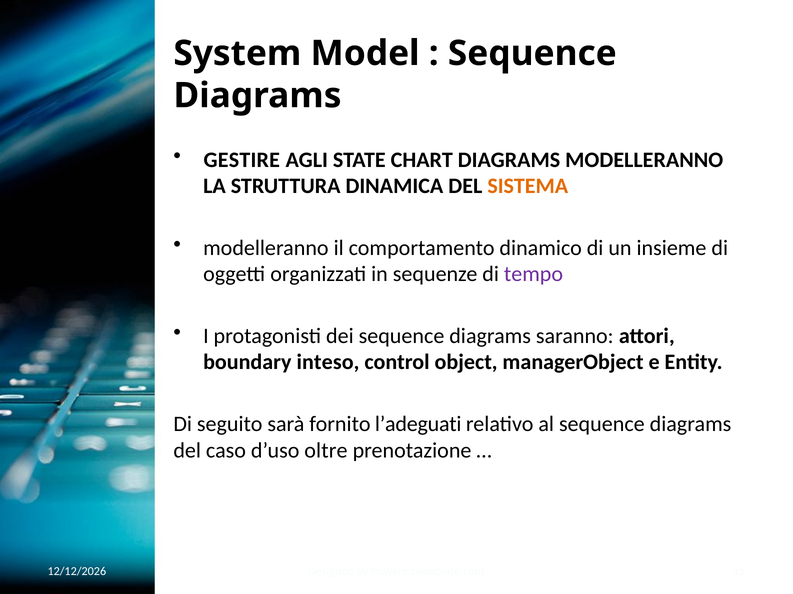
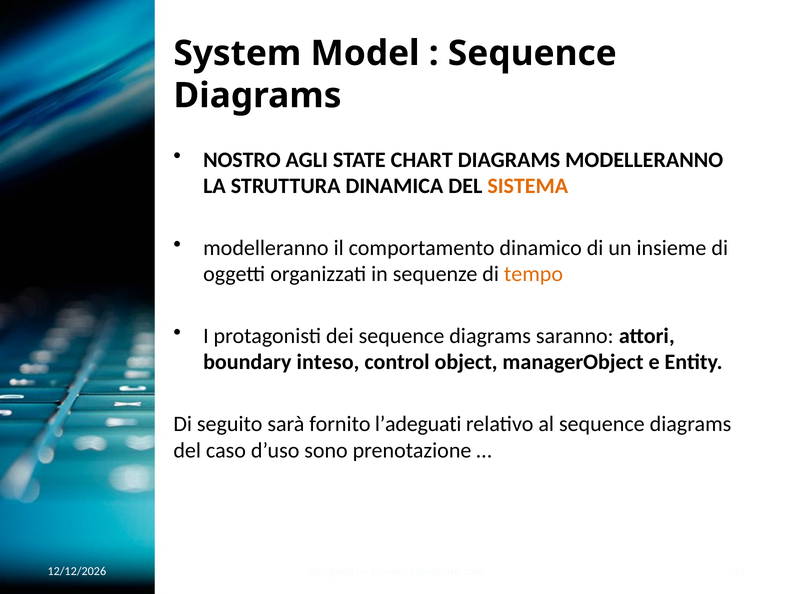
GESTIRE: GESTIRE -> NOSTRO (242, 160)
tempo colour: purple -> orange (533, 275)
oltre: oltre -> sono (326, 451)
